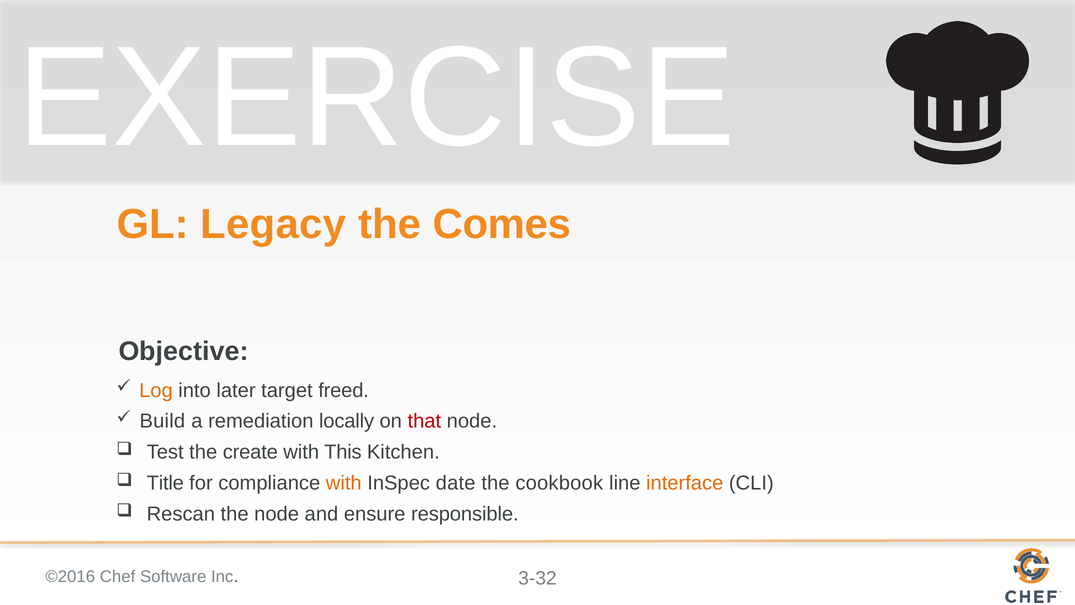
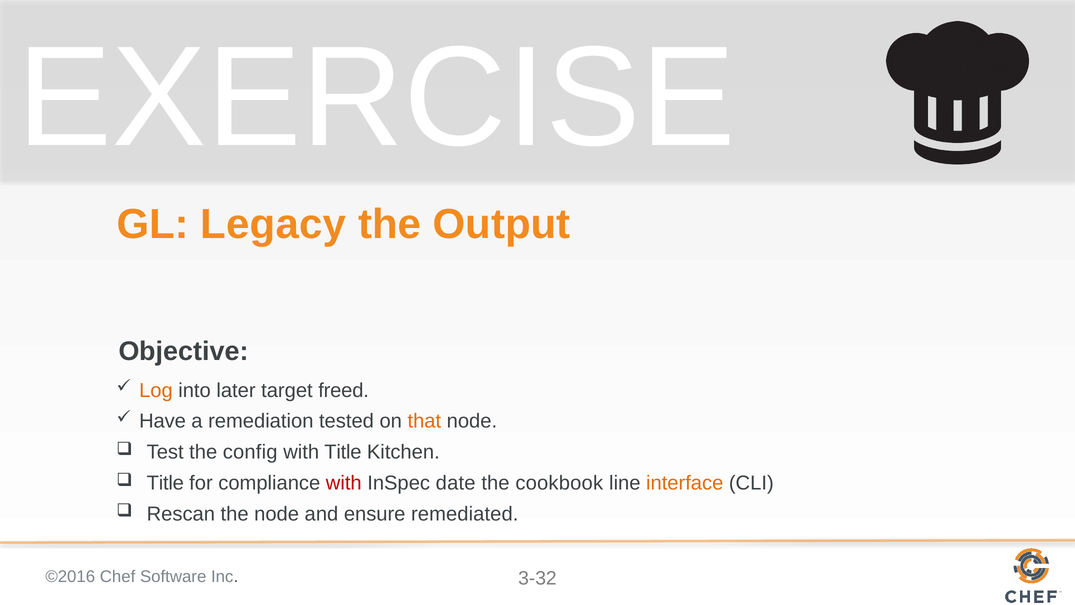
Comes: Comes -> Output (502, 224)
Build: Build -> Have (163, 421)
locally: locally -> tested (346, 421)
that colour: red -> orange (424, 421)
create: create -> config (250, 452)
with This: This -> Title (343, 452)
with colour: orange -> red (344, 483)
responsible: responsible -> remediated (465, 514)
